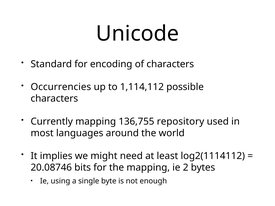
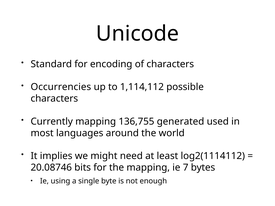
repository: repository -> generated (181, 122)
2: 2 -> 7 (186, 168)
